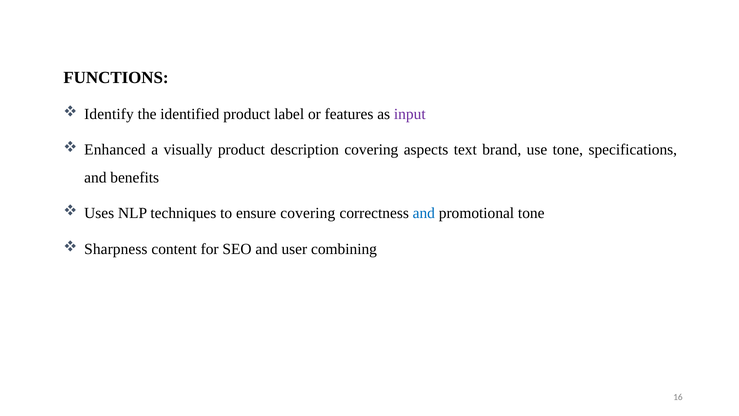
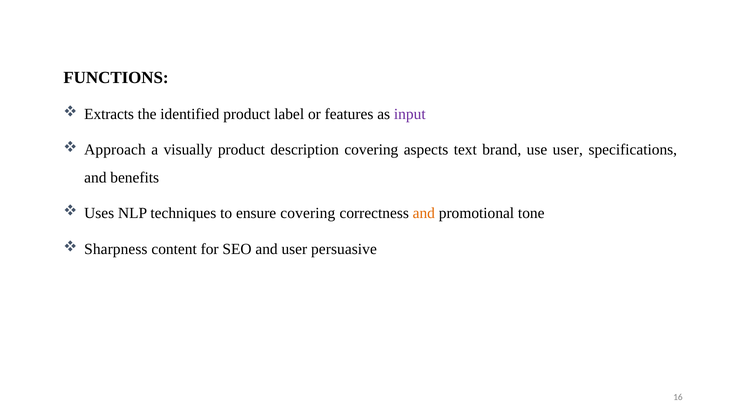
Identify: Identify -> Extracts (109, 114)
Enhanced: Enhanced -> Approach (115, 150)
use tone: tone -> user (568, 150)
and colour: blue -> orange (424, 213)
combining: combining -> persuasive (344, 249)
